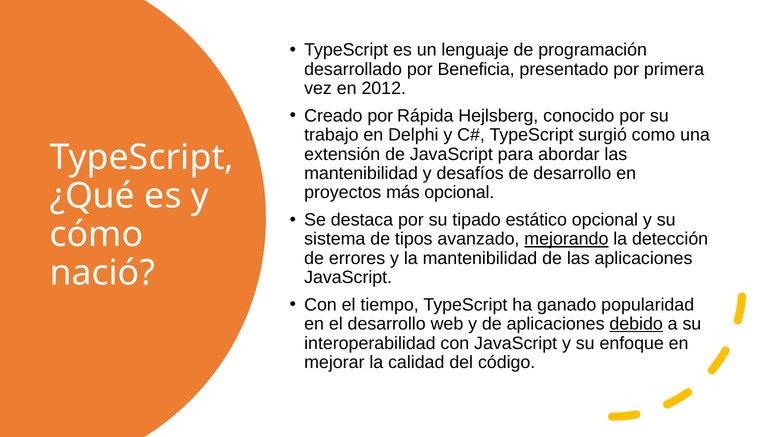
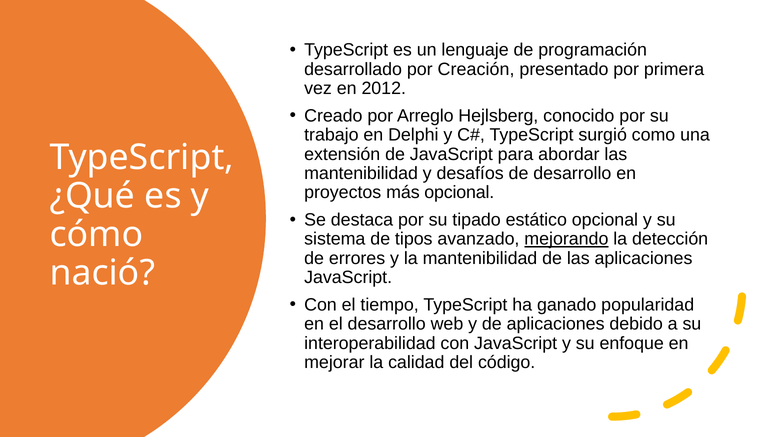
Beneficia: Beneficia -> Creación (476, 69)
Rápida: Rápida -> Arreglo (425, 116)
debido underline: present -> none (636, 324)
